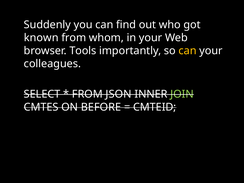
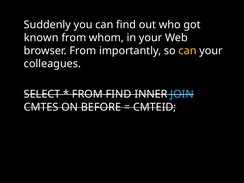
browser Tools: Tools -> From (83, 51)
FROM JSON: JSON -> FIND (119, 94)
JOIN colour: light green -> light blue (182, 94)
